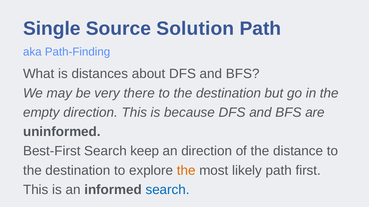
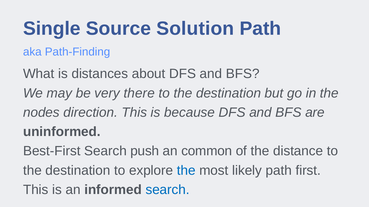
empty: empty -> nodes (41, 113)
keep: keep -> push (145, 151)
an direction: direction -> common (207, 151)
the colour: orange -> blue (186, 171)
